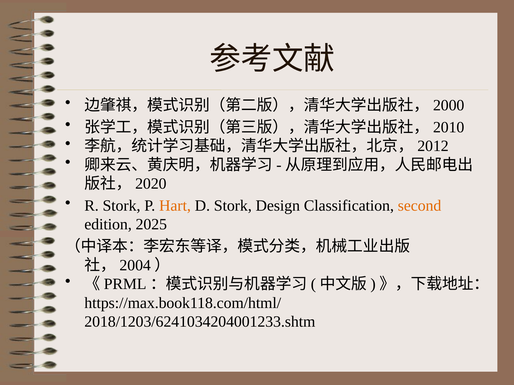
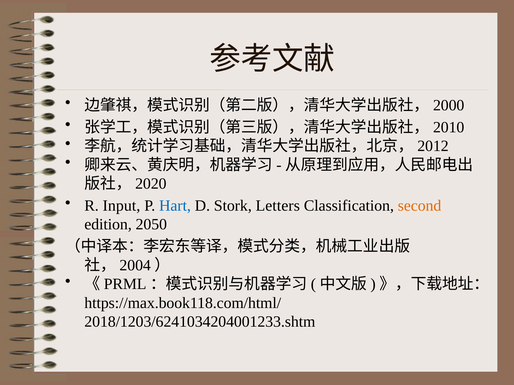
R Stork: Stork -> Input (121, 206)
Hart colour: orange -> blue (175, 206)
Design: Design -> Letters (278, 206)
2025: 2025 -> 2050 (151, 225)
